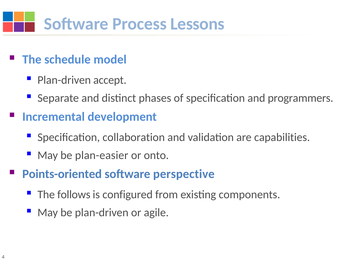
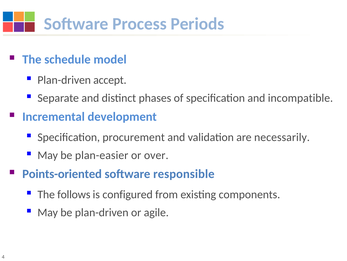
Lessons: Lessons -> Periods (197, 24)
programmers: programmers -> incompatible (300, 98)
collaboration: collaboration -> procurement (134, 137)
capabilities: capabilities -> necessarily (282, 137)
onto: onto -> over (156, 155)
perspective: perspective -> responsible (184, 174)
